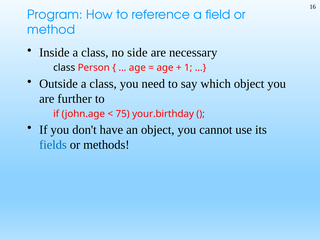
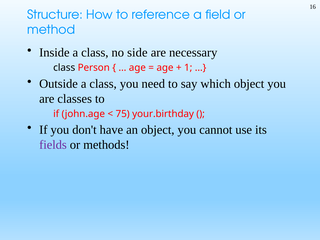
Program: Program -> Structure (55, 15)
further: further -> classes (75, 99)
fields colour: blue -> purple (53, 145)
